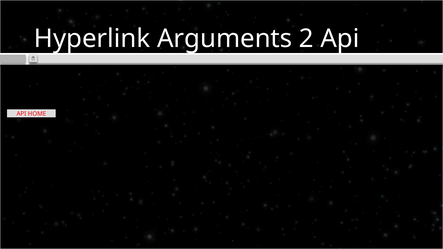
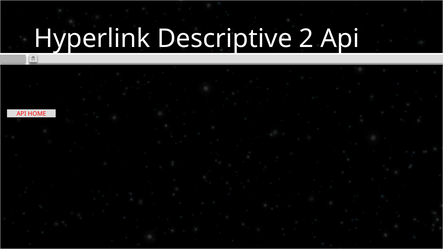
Arguments: Arguments -> Descriptive (225, 39)
